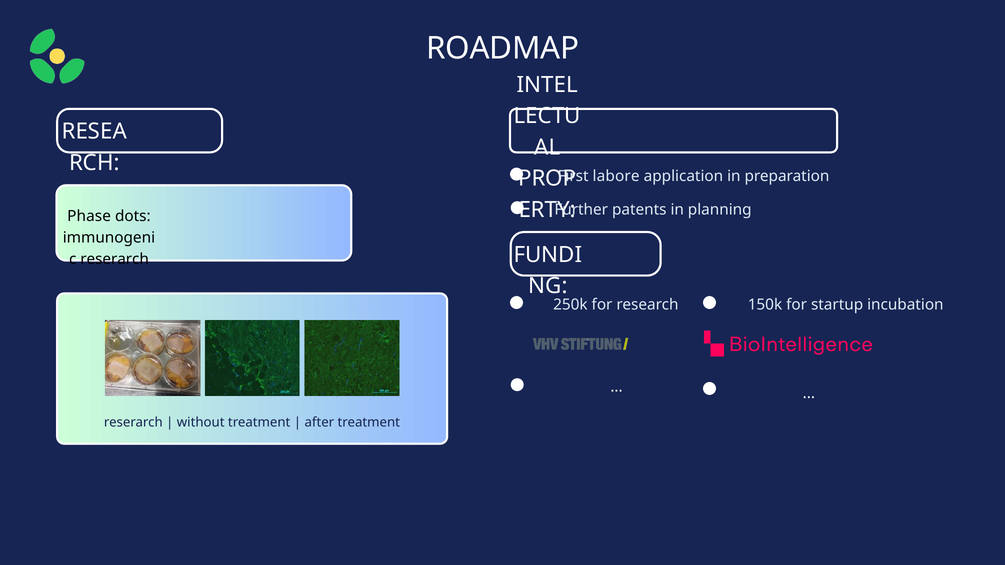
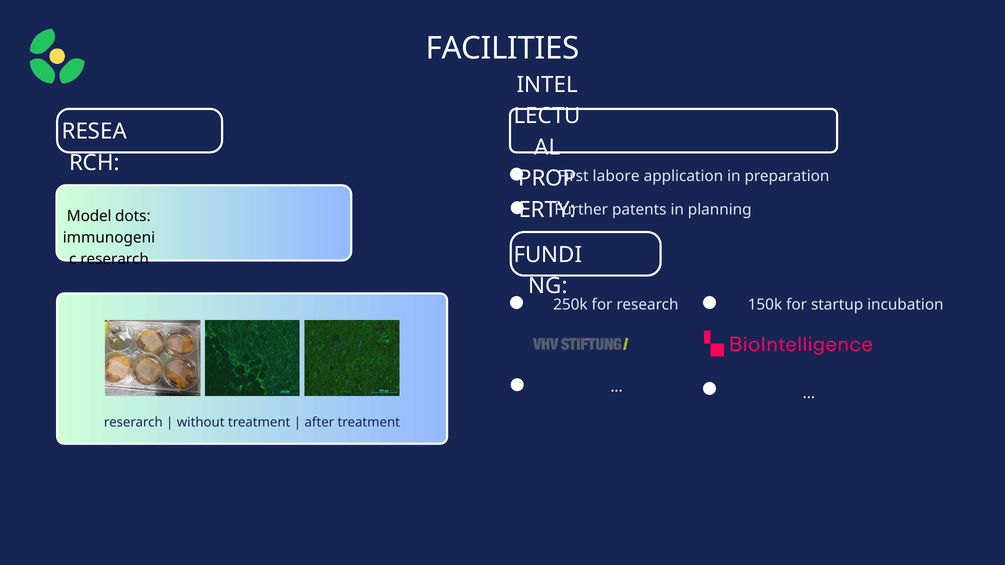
ROADMAP: ROADMAP -> FACILITIES (503, 48)
Phase: Phase -> Model (89, 216)
